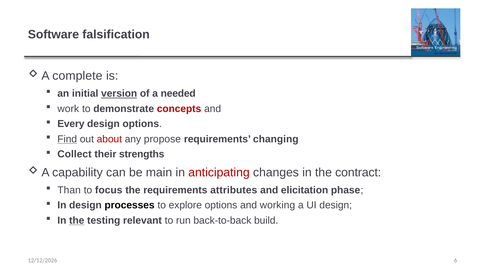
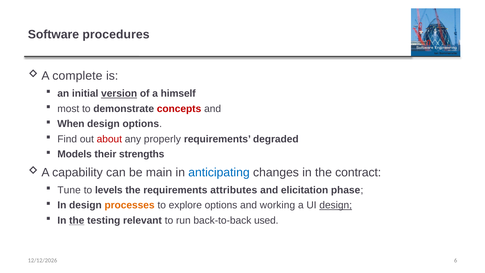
falsification: falsification -> procedures (116, 35)
needed: needed -> himself (178, 94)
work: work -> most (68, 109)
Every: Every -> When (71, 124)
Find underline: present -> none (67, 139)
propose: propose -> properly (162, 139)
changing: changing -> degraded (276, 139)
Collect: Collect -> Models (75, 154)
anticipating colour: red -> blue (219, 172)
Than: Than -> Tune (69, 190)
focus: focus -> levels (109, 190)
processes colour: black -> orange (130, 205)
design underline: none -> present (336, 205)
build: build -> used (266, 220)
